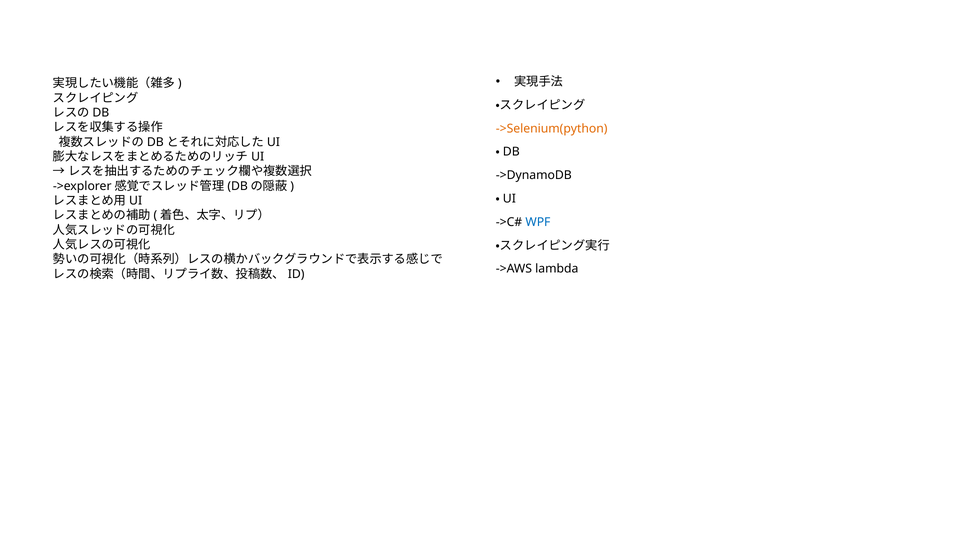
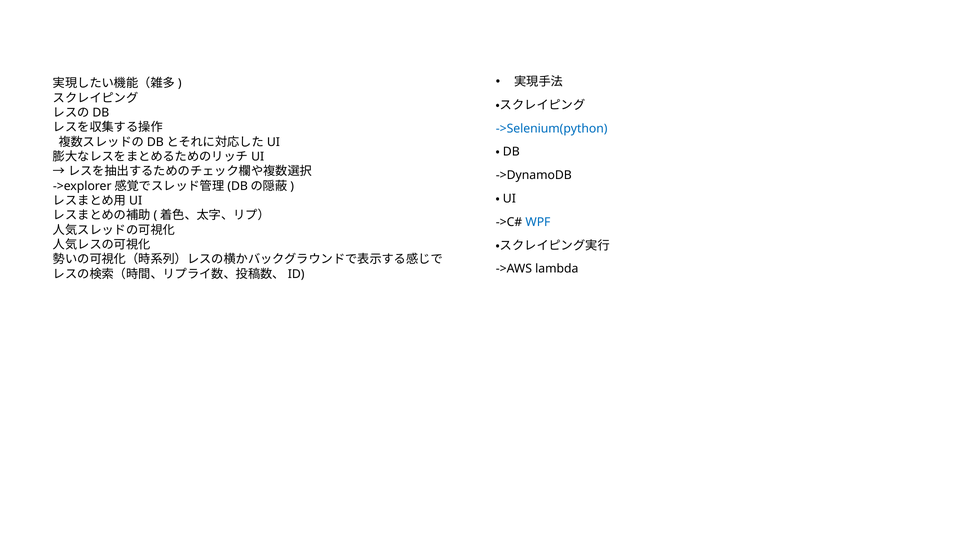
->Selenium(python colour: orange -> blue (552, 128)
